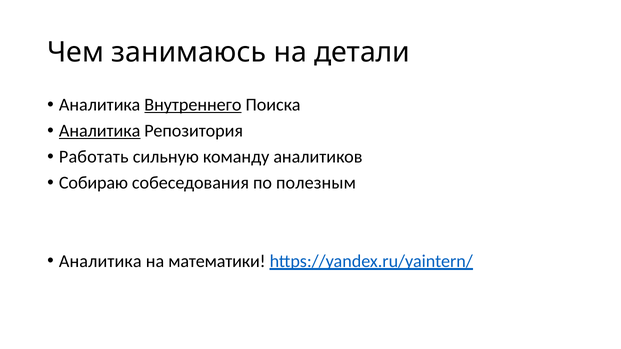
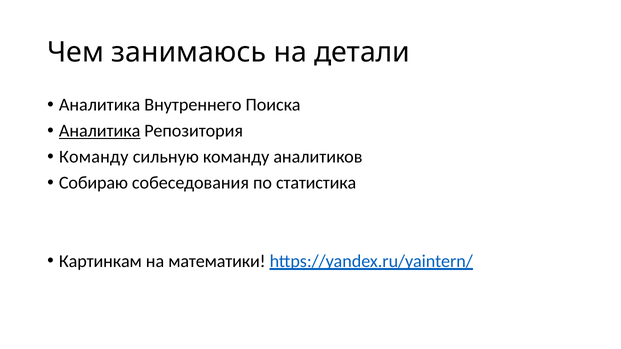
Внутреннего underline: present -> none (193, 105)
Работать: Работать -> Команду (94, 157)
полезным: полезным -> статистика (316, 183)
Аналитика: Аналитика -> Картинкам (100, 261)
